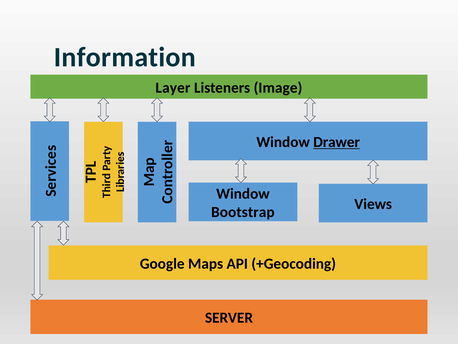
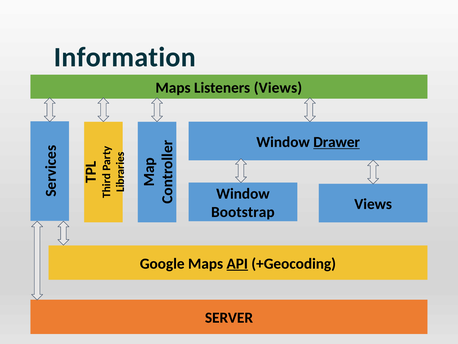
Layer: Layer -> Maps (173, 88)
Listeners Image: Image -> Views (278, 88)
API underline: none -> present (237, 263)
